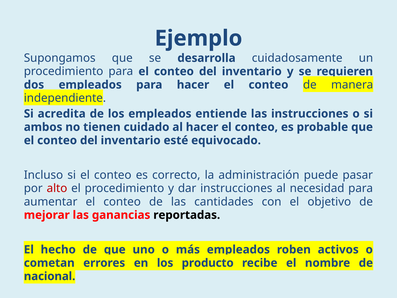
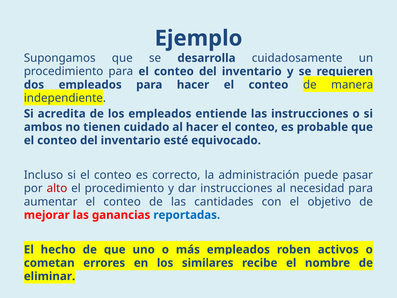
reportadas colour: black -> blue (187, 215)
producto: producto -> similares (208, 263)
nacional: nacional -> eliminar (50, 276)
